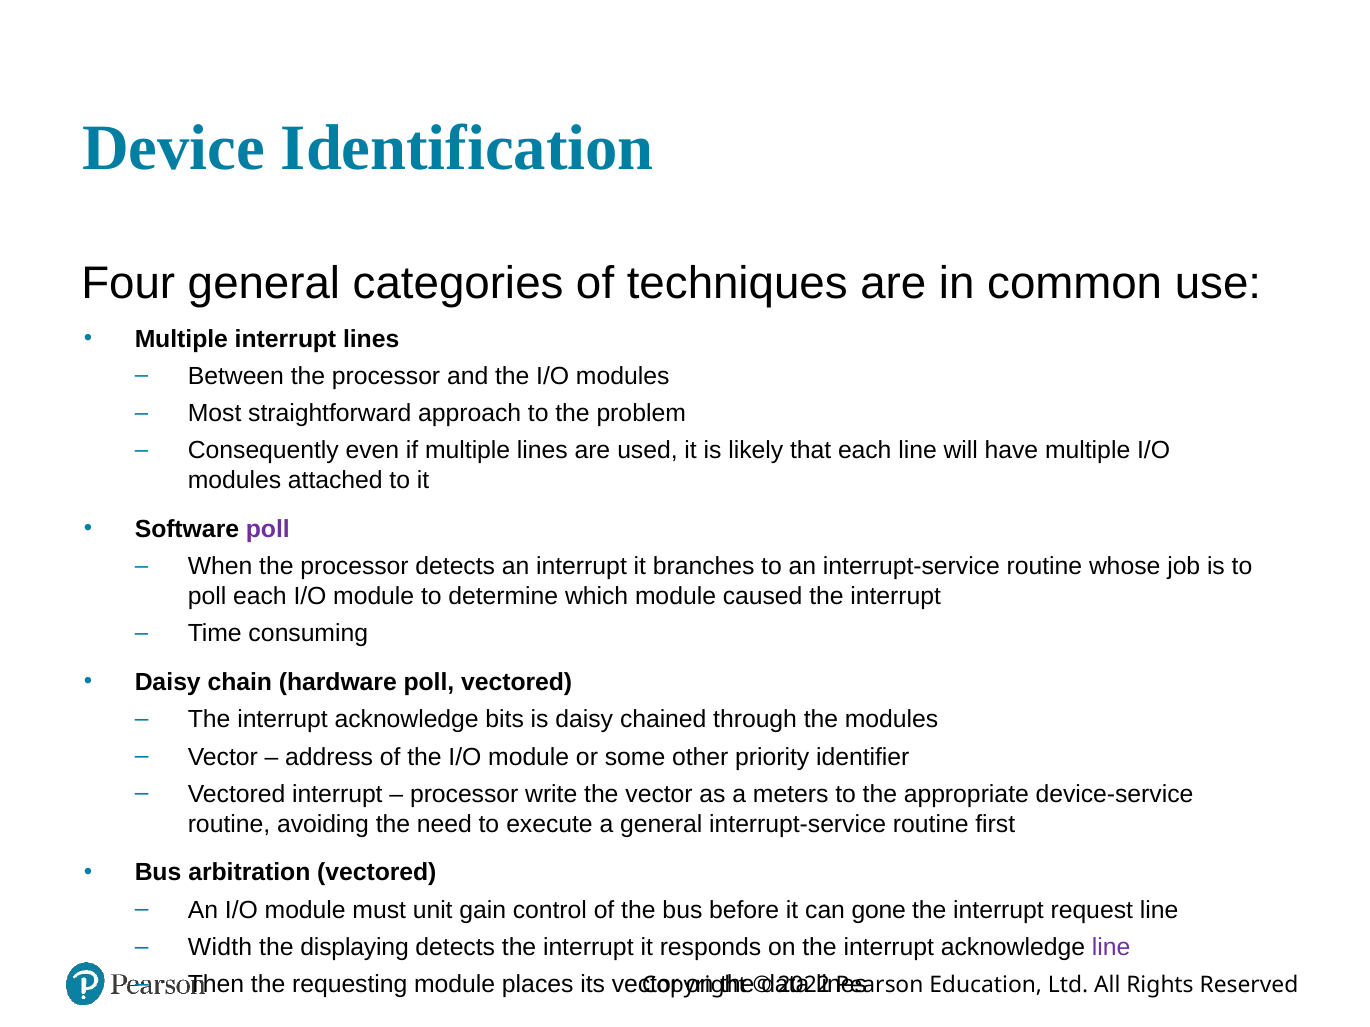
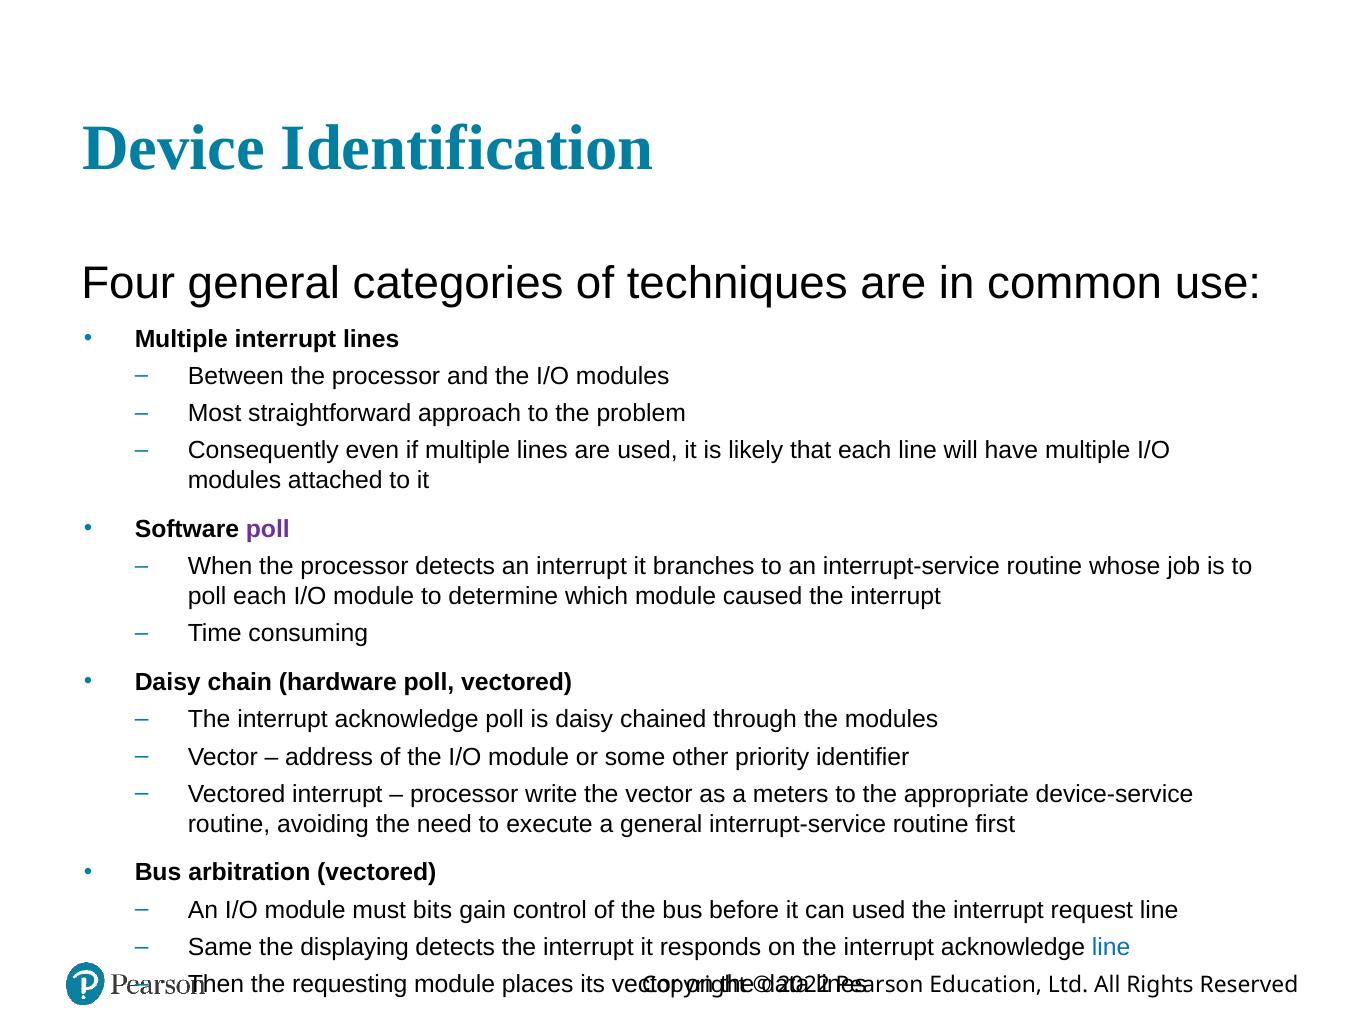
acknowledge bits: bits -> poll (505, 720)
unit: unit -> bits (433, 910)
can gone: gone -> used (879, 910)
Width: Width -> Same (220, 948)
line colour: purple -> blue (1111, 948)
